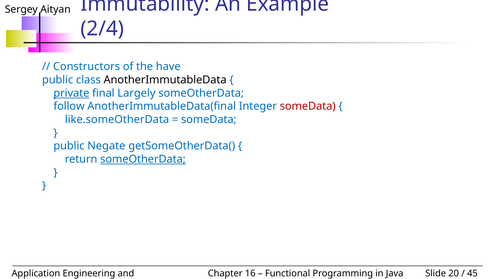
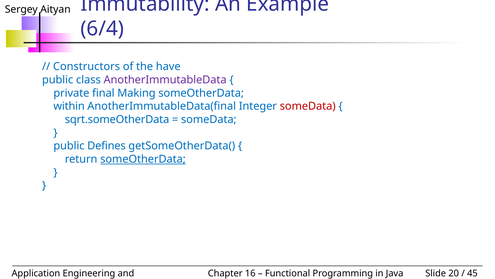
2/4: 2/4 -> 6/4 (102, 29)
AnotherImmutableData colour: black -> purple (165, 80)
private underline: present -> none (71, 93)
Largely: Largely -> Making (136, 93)
follow: follow -> within (69, 106)
like.someOtherData: like.someOtherData -> sqrt.someOtherData (117, 119)
Negate: Negate -> Defines (107, 146)
